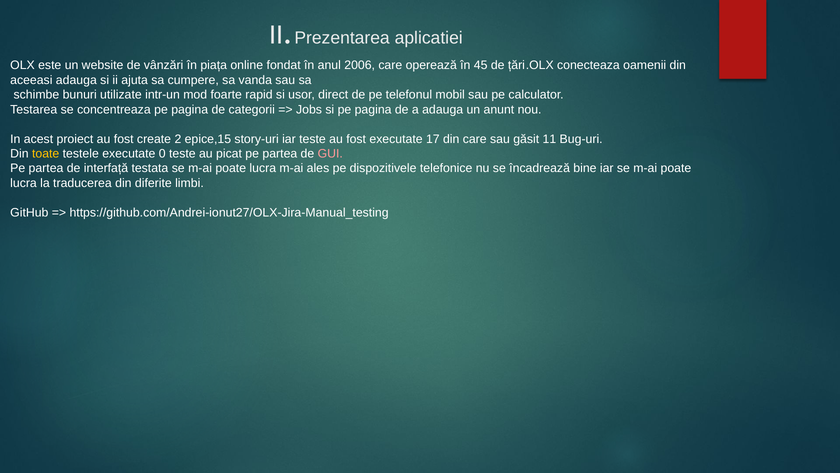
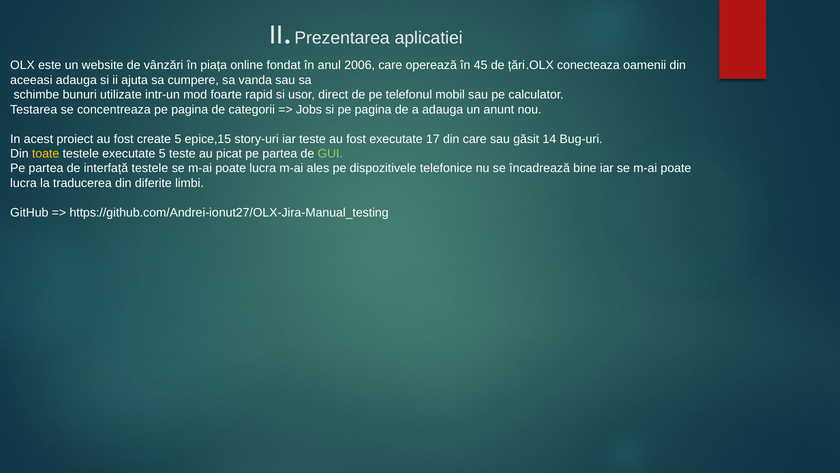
create 2: 2 -> 5 (178, 139)
11: 11 -> 14 (549, 139)
executate 0: 0 -> 5 (162, 154)
GUI colour: pink -> light green (330, 154)
interfață testata: testata -> testele (150, 168)
